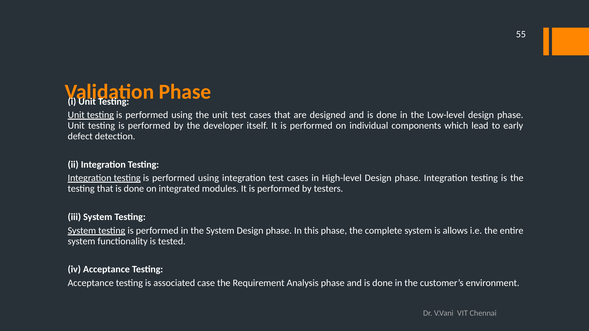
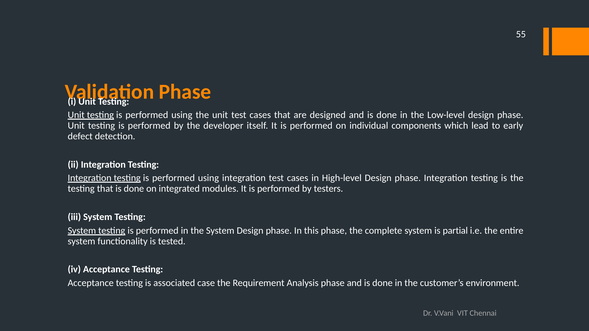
allows: allows -> partial (455, 231)
